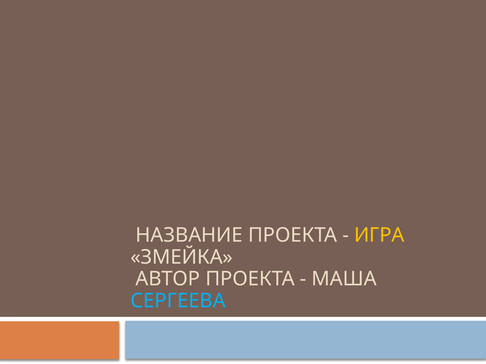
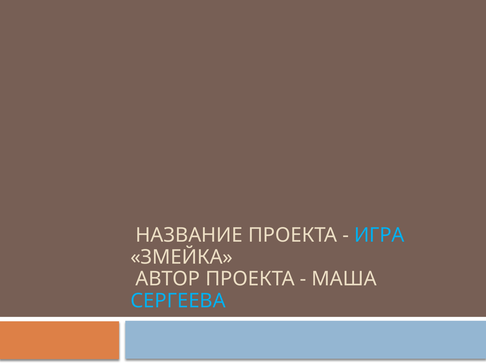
ИГРА colour: yellow -> light blue (379, 236)
